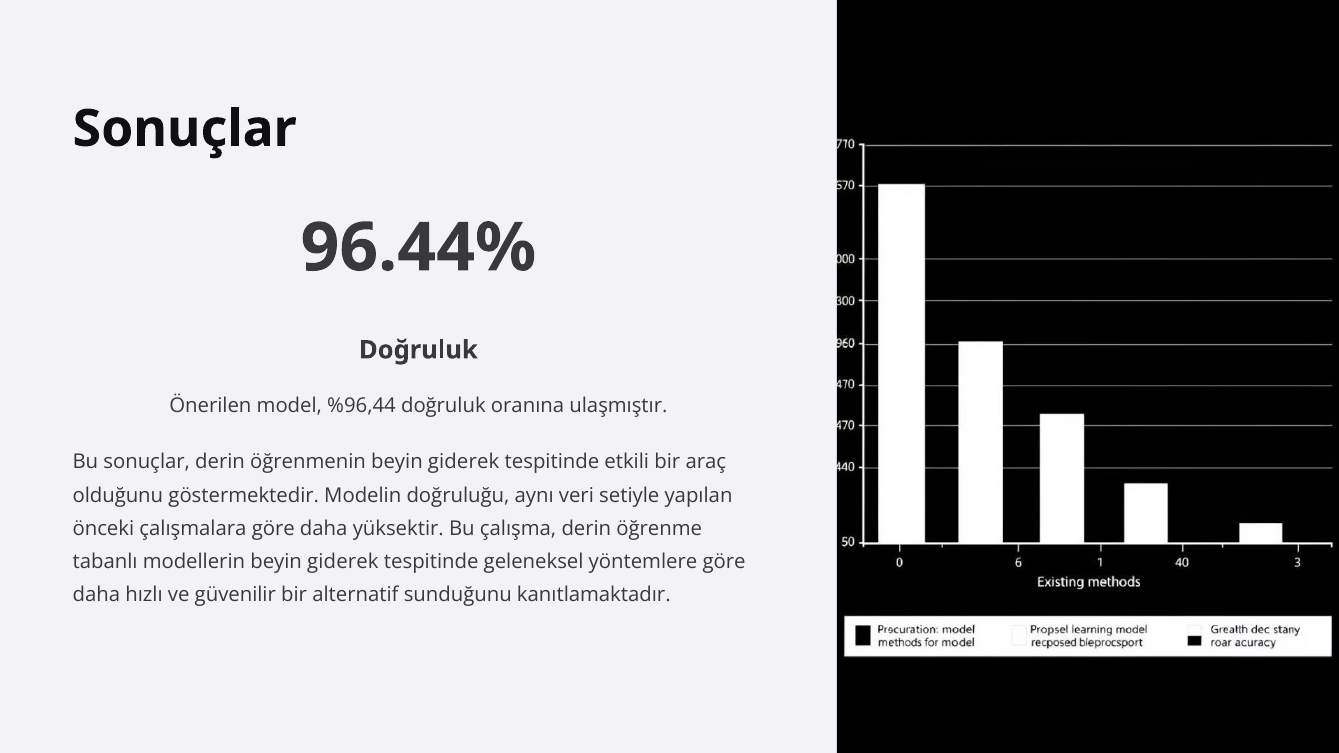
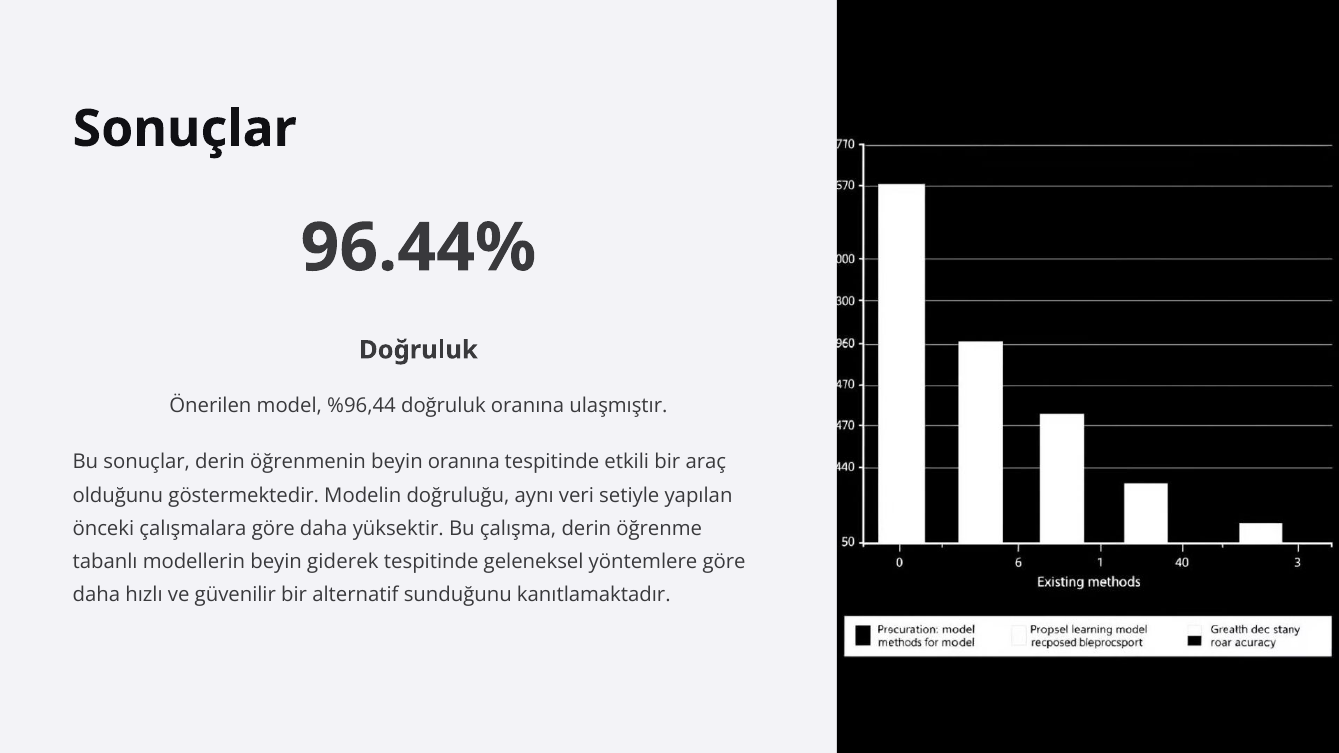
öğrenmenin beyin giderek: giderek -> oranına (464, 462)
